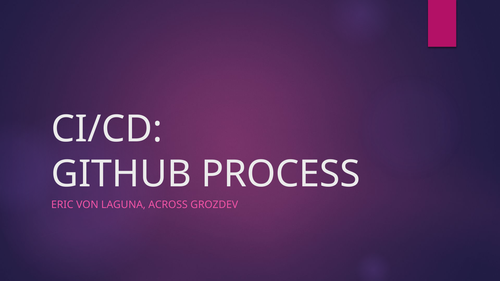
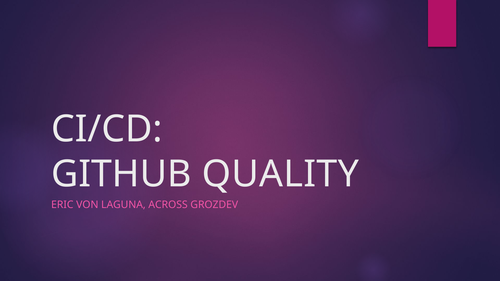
PROCESS: PROCESS -> QUALITY (280, 174)
